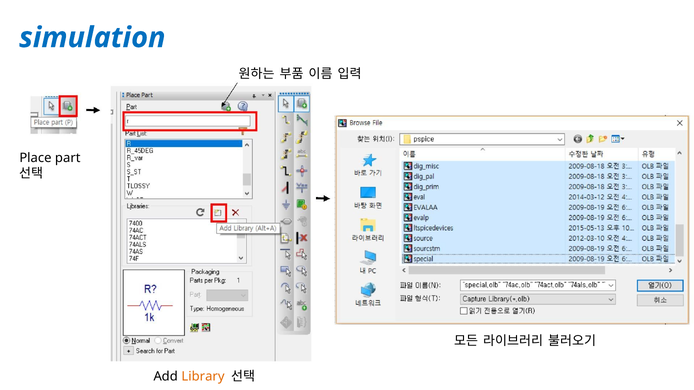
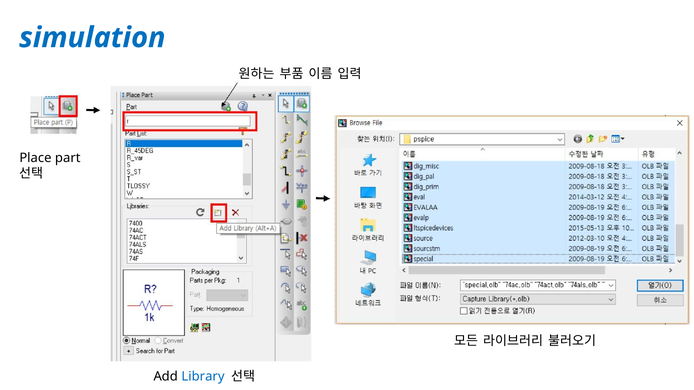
Library colour: orange -> blue (203, 377)
